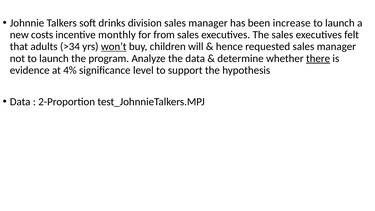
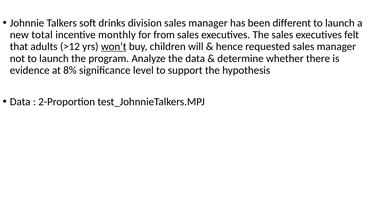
increase: increase -> different (292, 23)
costs: costs -> total (42, 35)
>34: >34 -> >12 (70, 47)
there underline: present -> none (318, 58)
4%: 4% -> 8% (70, 70)
